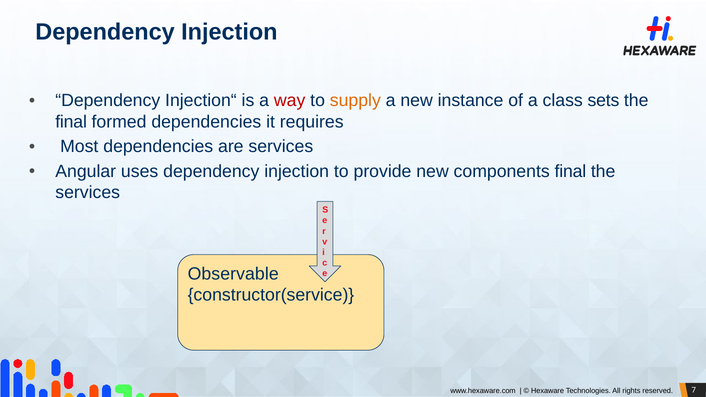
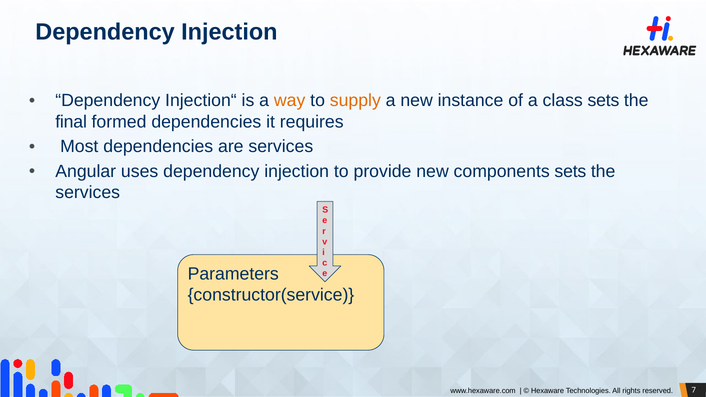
way colour: red -> orange (290, 101)
components final: final -> sets (570, 171)
Observable: Observable -> Parameters (233, 274)
